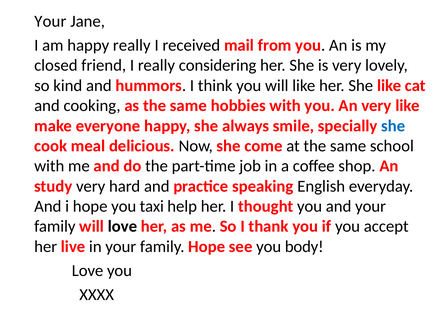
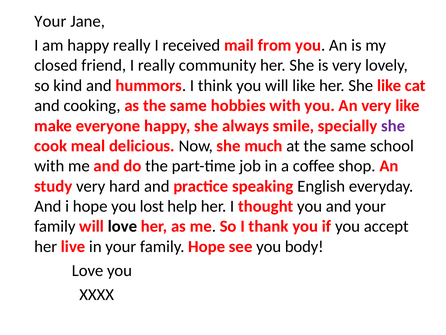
considering: considering -> community (218, 65)
she colour: blue -> purple (393, 126)
come: come -> much (264, 146)
taxi: taxi -> lost (152, 206)
